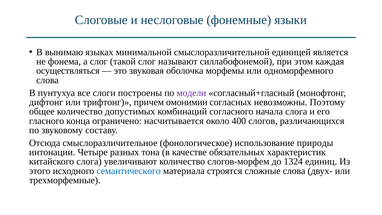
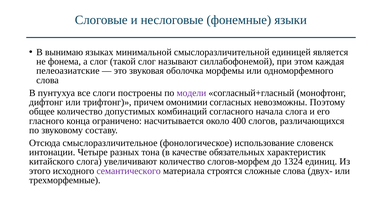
осуществляться: осуществляться -> пелеоазиатские (68, 71)
природы: природы -> словенск (315, 143)
семантического colour: blue -> purple (129, 171)
